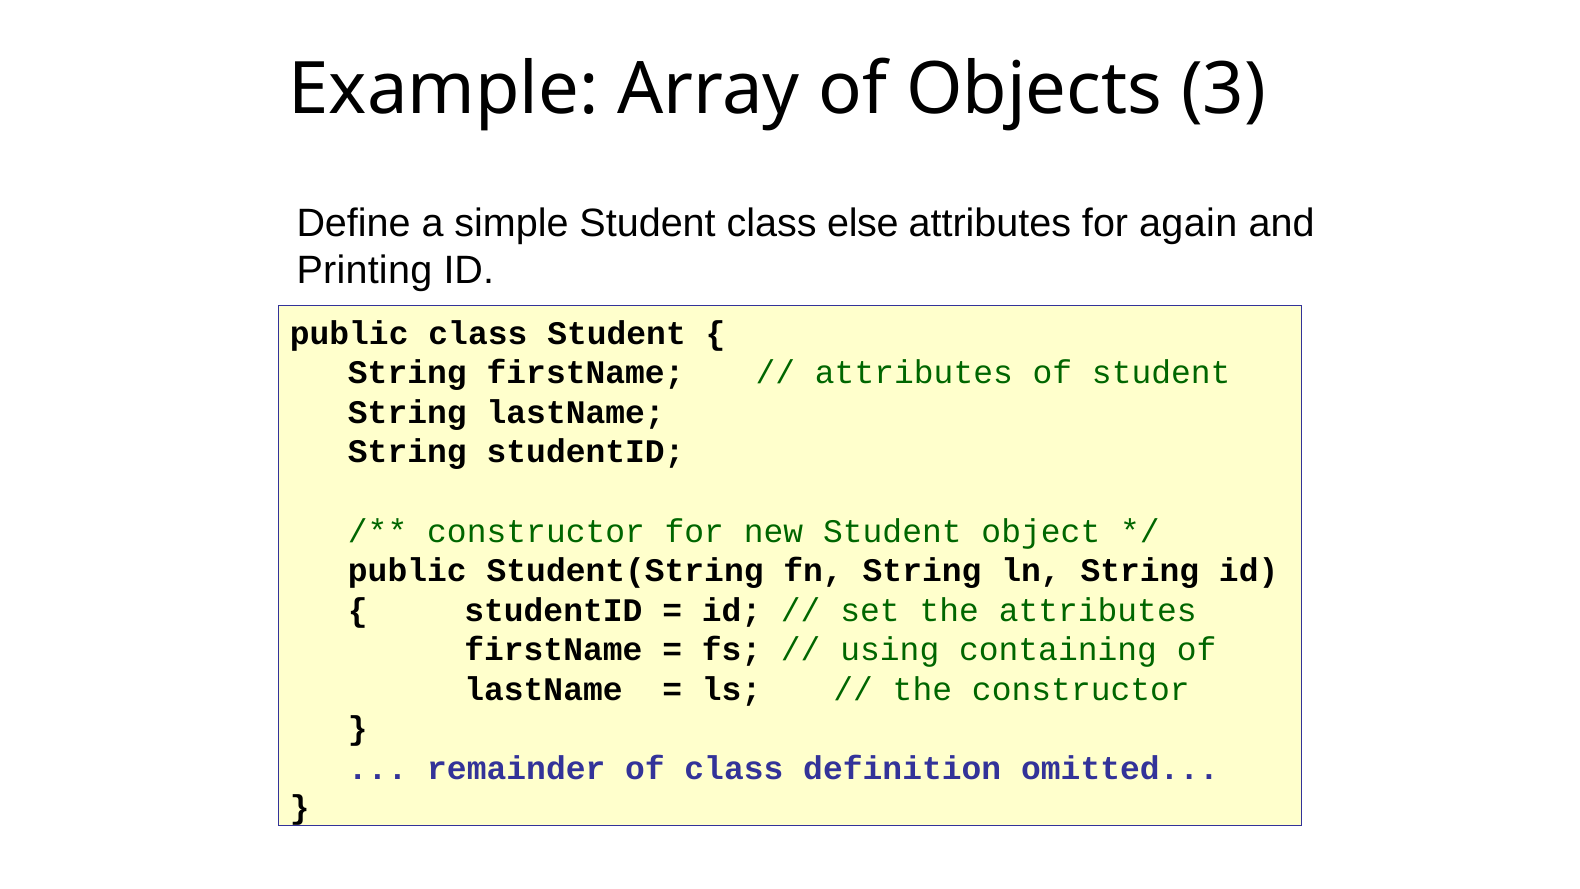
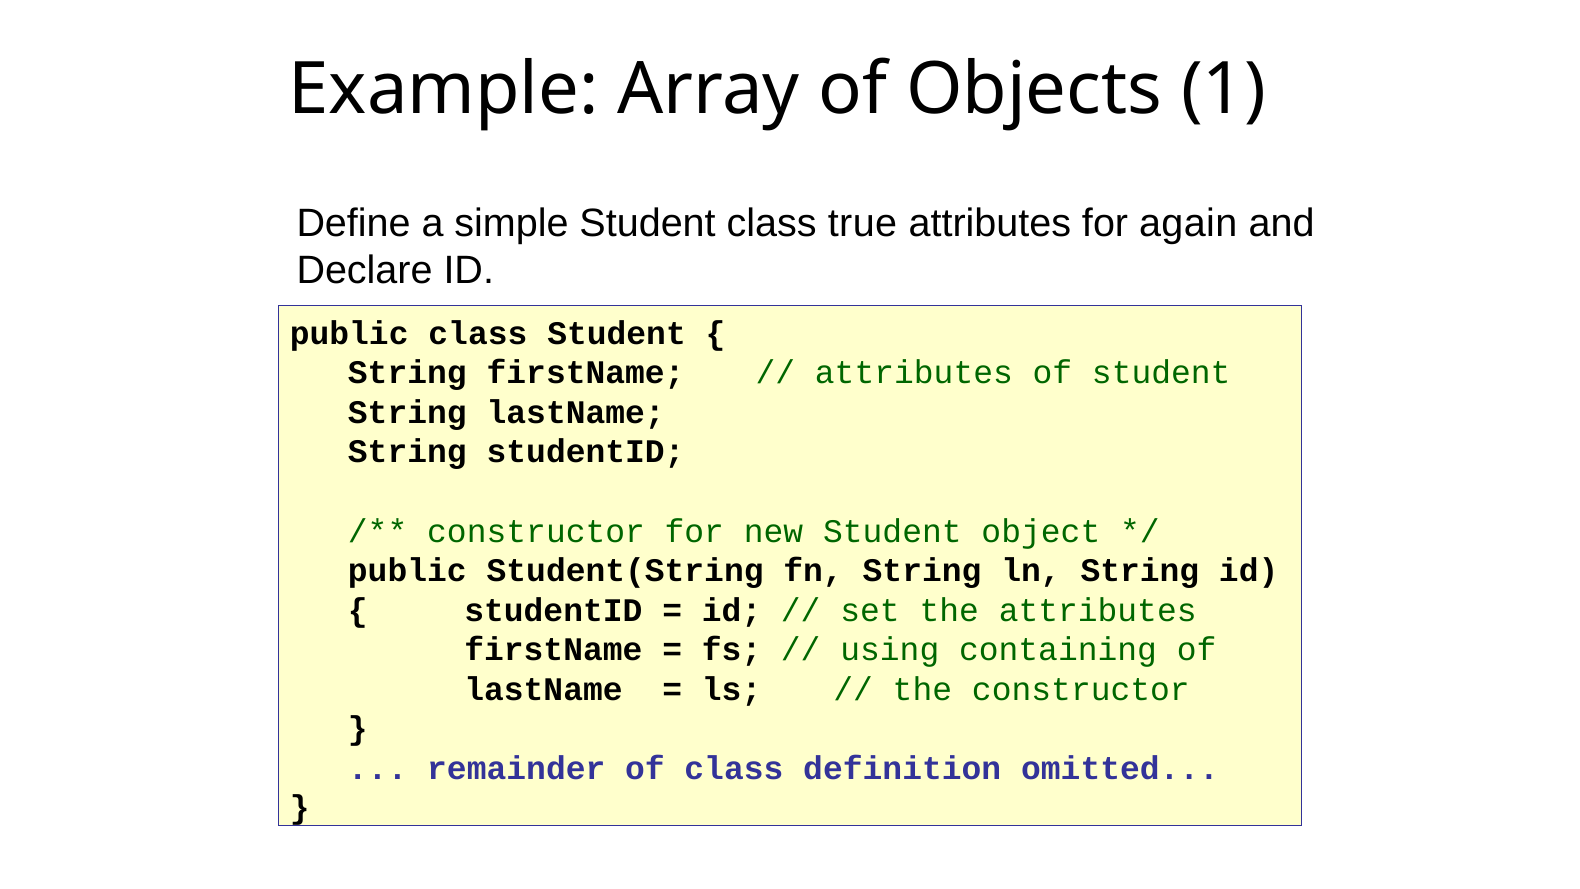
3: 3 -> 1 (1223, 89)
else: else -> true (862, 223)
Printing: Printing -> Declare (365, 271)
